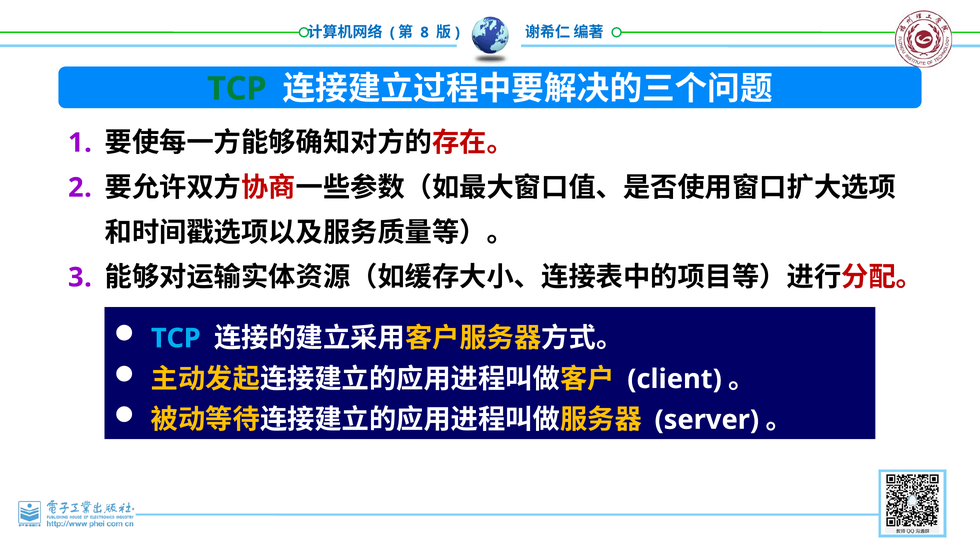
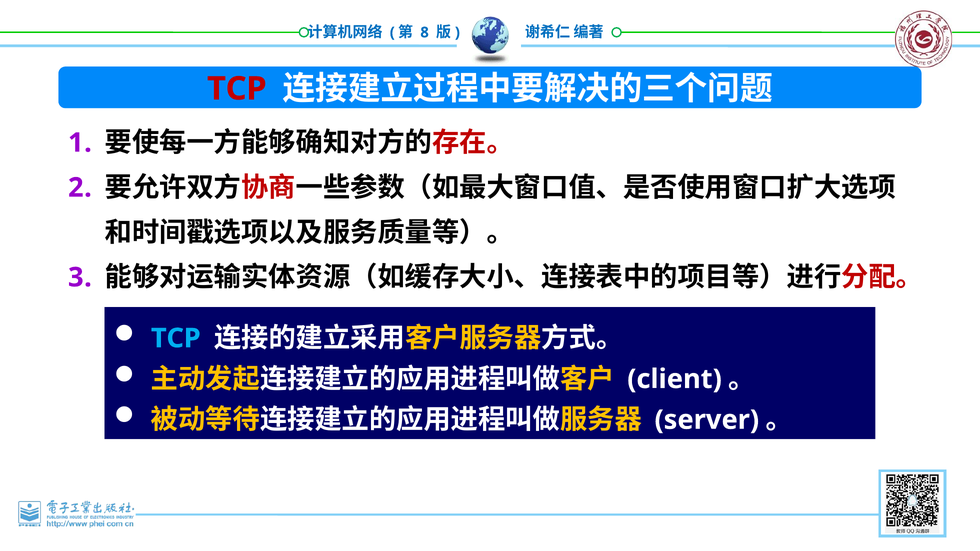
TCP colour: green -> red (237, 89)
